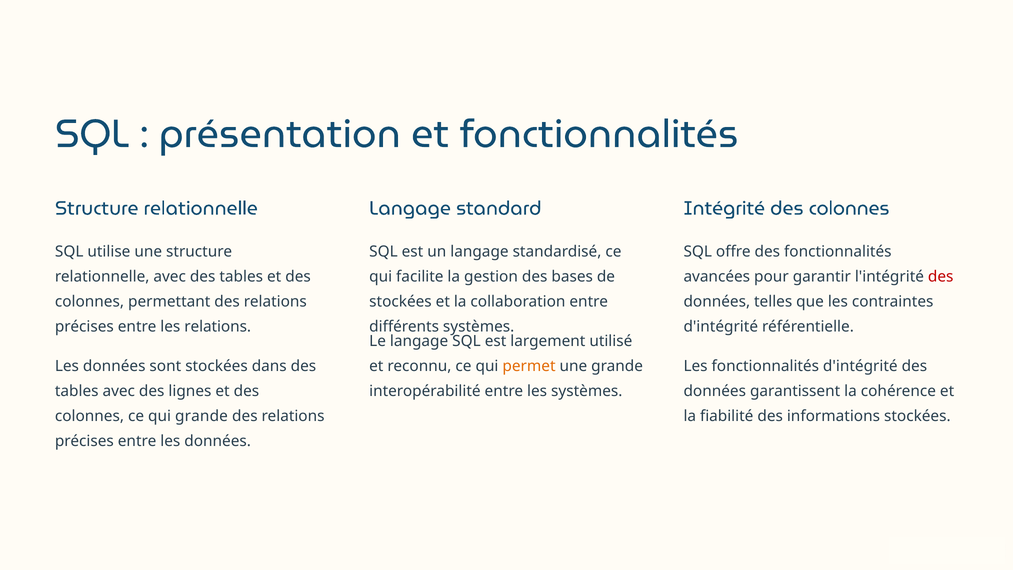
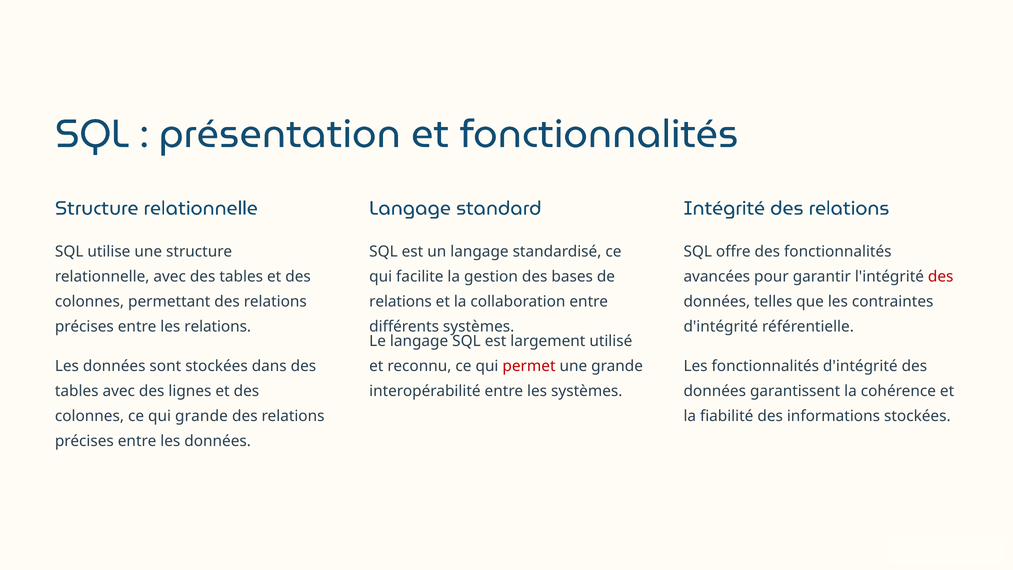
Intégrité des colonnes: colonnes -> relations (849, 208)
stockées: stockées -> relations (401, 302)
permet colour: orange -> red (529, 366)
